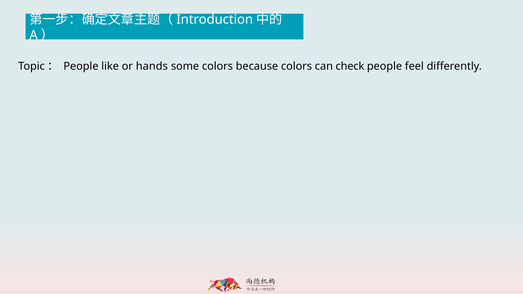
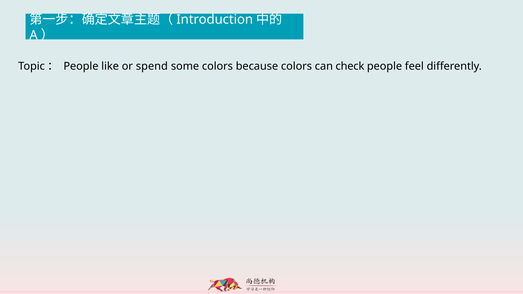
hands: hands -> spend (152, 66)
